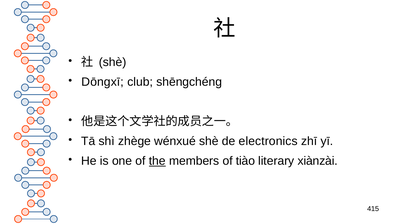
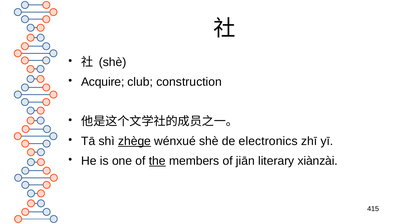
Dōngxī: Dōngxī -> Acquire (103, 82)
shēngchéng: shēngchéng -> construction (189, 82)
zhège underline: none -> present (134, 141)
tiào: tiào -> jiān (245, 161)
